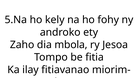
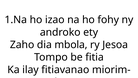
5.Na: 5.Na -> 1.Na (16, 20)
kely: kely -> izao (55, 20)
